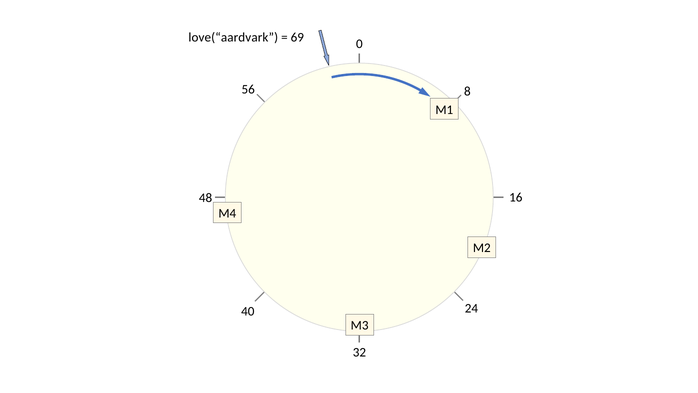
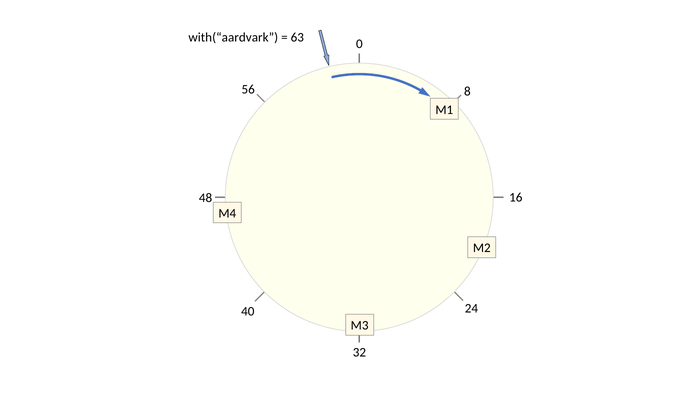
love(“aardvark: love(“aardvark -> with(“aardvark (233, 37)
69: 69 -> 63 (297, 37)
